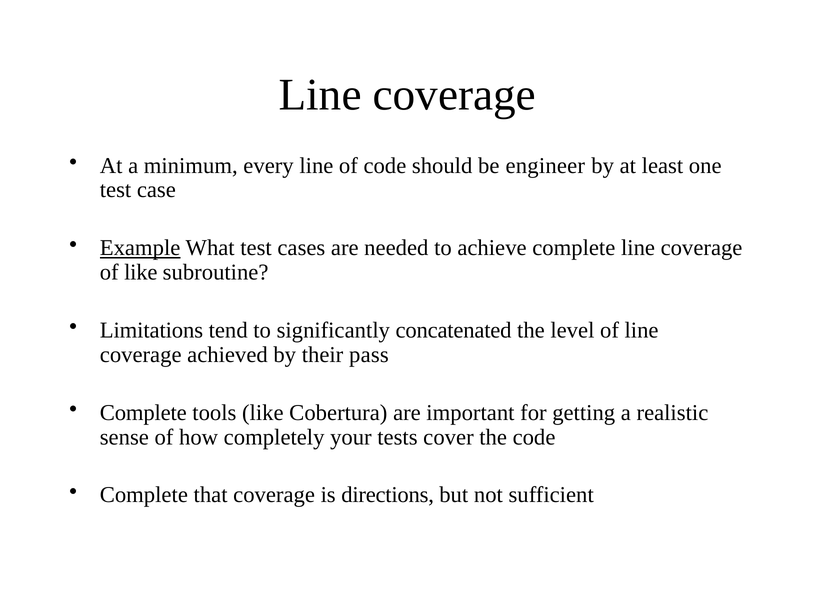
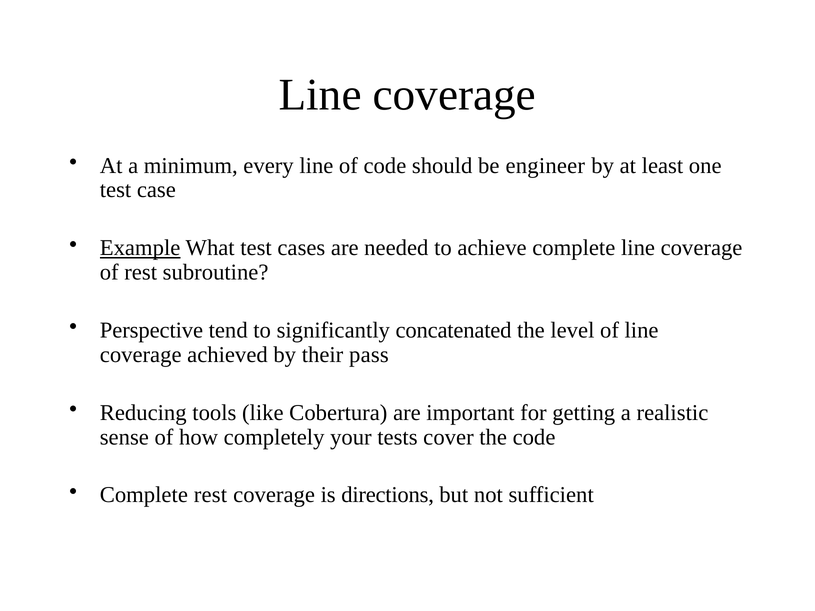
of like: like -> rest (141, 272)
Limitations: Limitations -> Perspective (151, 330)
Complete: Complete -> Reducing (143, 413)
Complete that: that -> rest (210, 495)
